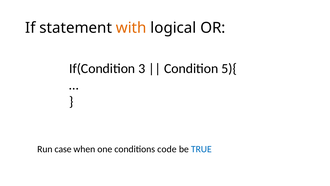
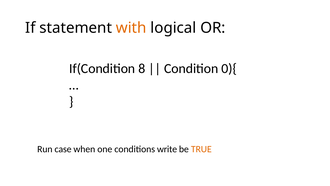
3: 3 -> 8 (142, 68)
5){: 5){ -> 0){ (229, 68)
code: code -> write (167, 149)
TRUE colour: blue -> orange (201, 149)
